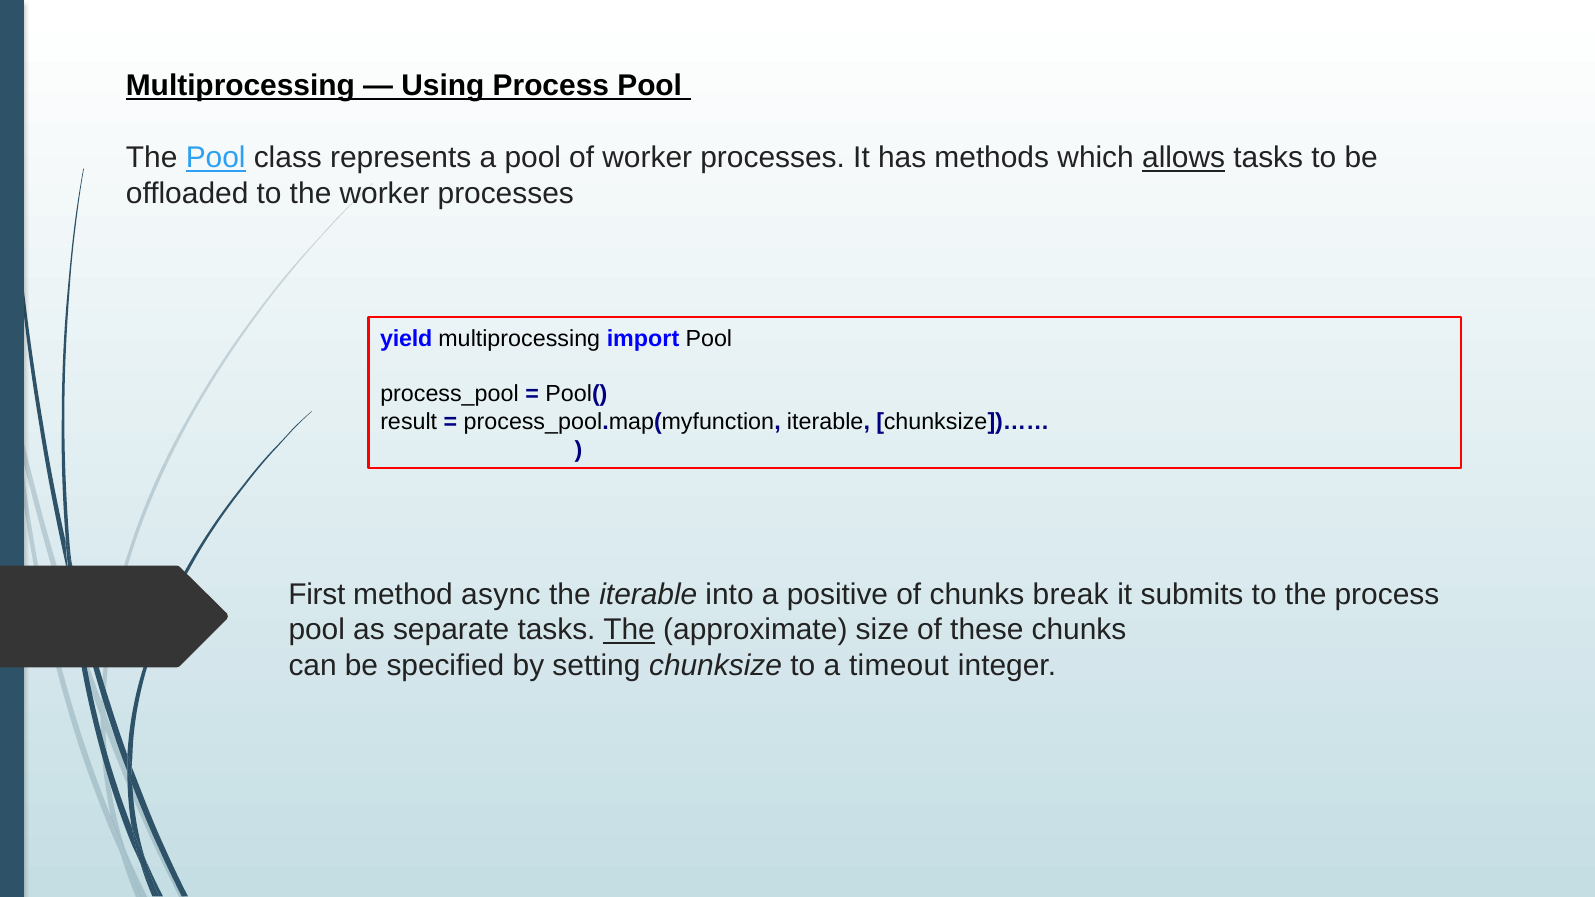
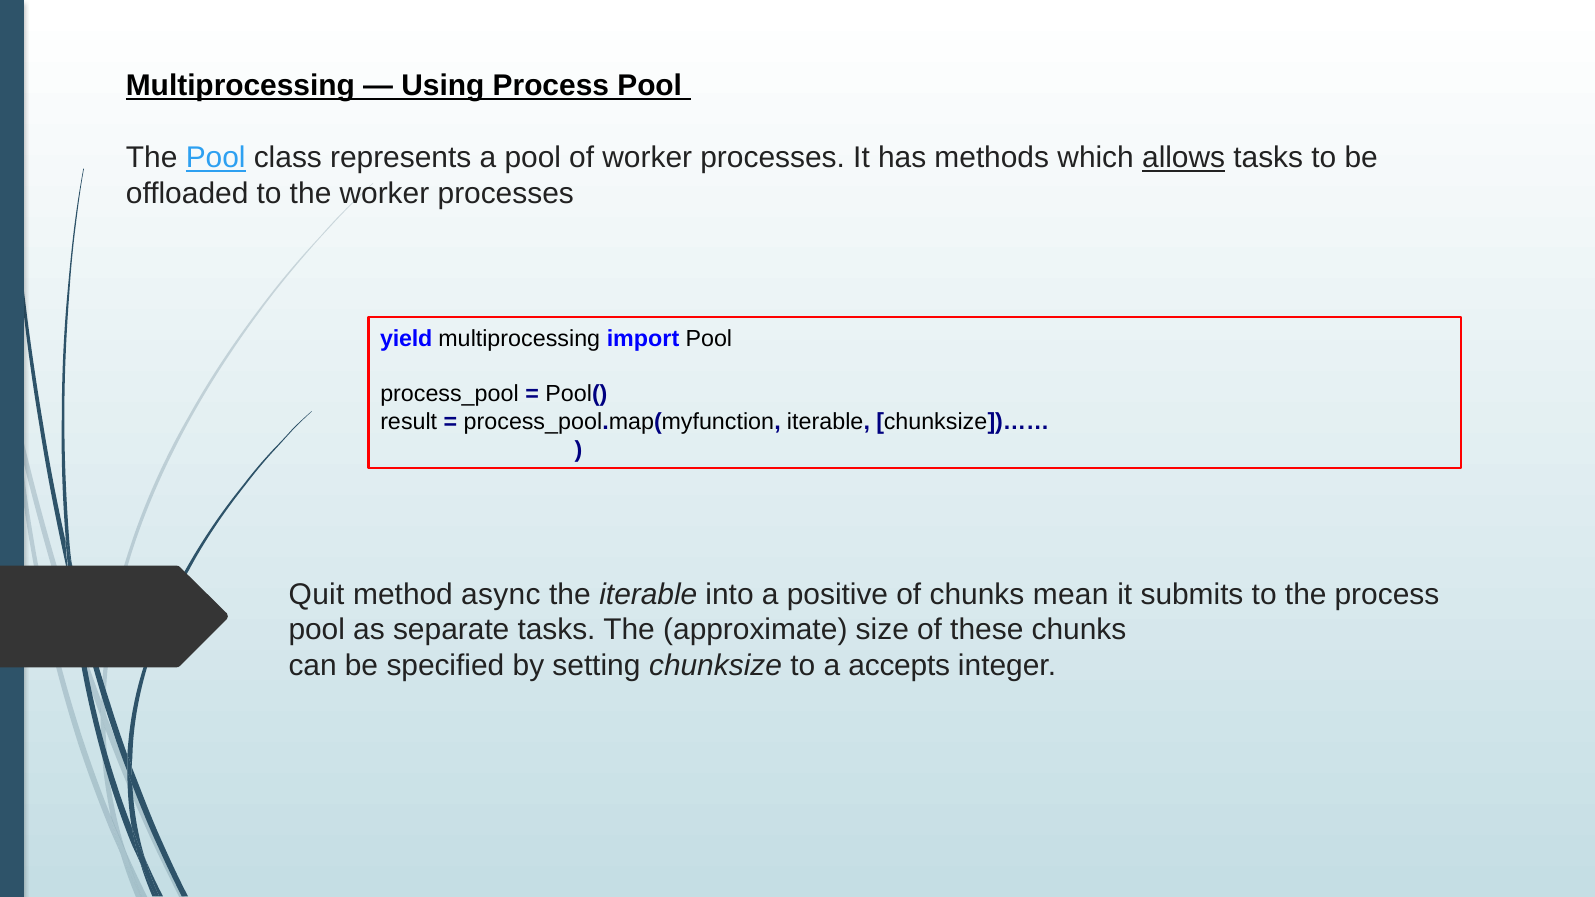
First: First -> Quit (317, 594)
break: break -> mean (1071, 594)
The underline: present -> none (629, 630)
timeout: timeout -> accepts (899, 666)
